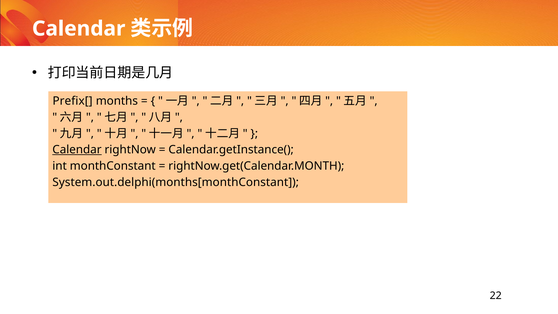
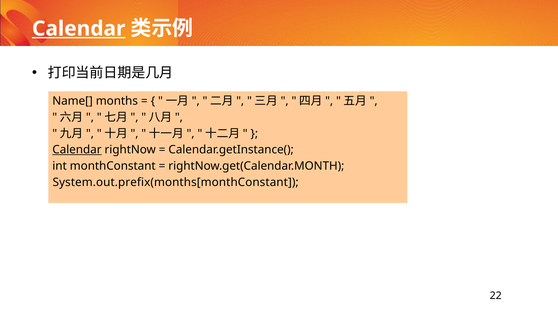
Calendar underline: none -> present (79, 29)
Prefix[: Prefix[ -> Name[ (73, 101)
System.out.delphi(months[monthConstant: System.out.delphi(months[monthConstant -> System.out.prefix(months[monthConstant (176, 182)
